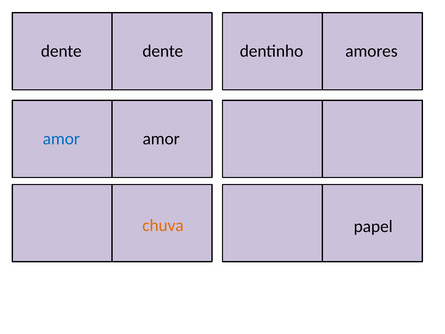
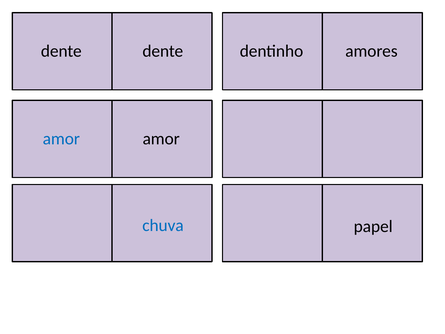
chuva colour: orange -> blue (163, 225)
